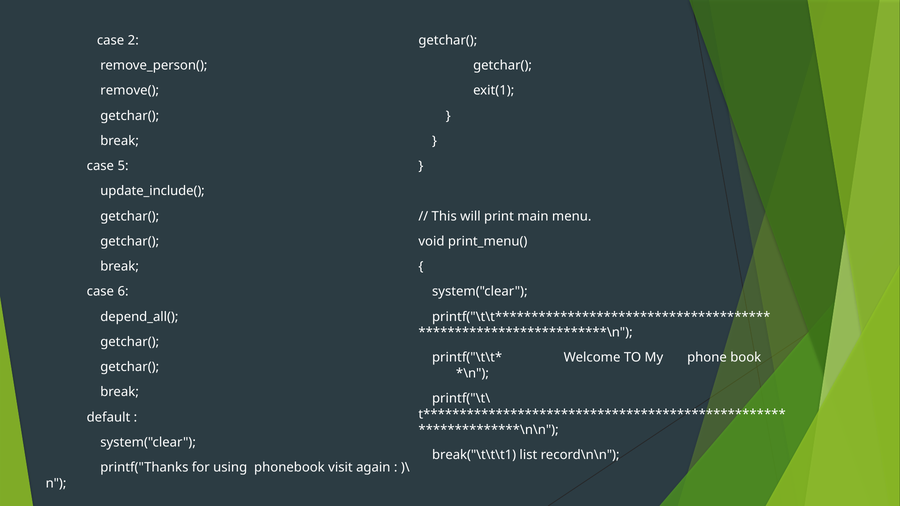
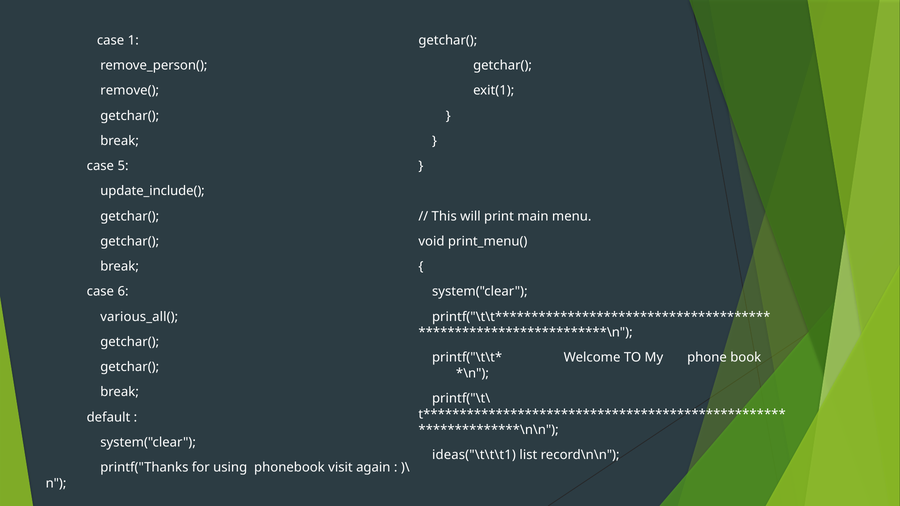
2: 2 -> 1 (133, 40)
depend_all(: depend_all( -> various_all( (139, 317)
break("\t\t\t1: break("\t\t\t1 -> ideas("\t\t\t1 (474, 455)
